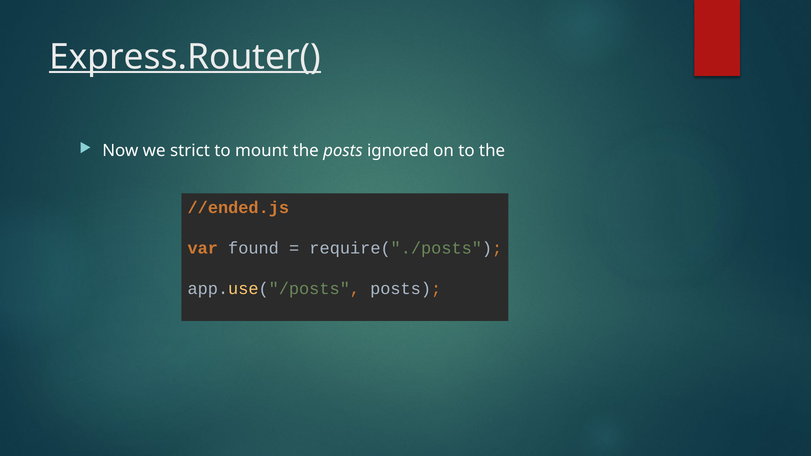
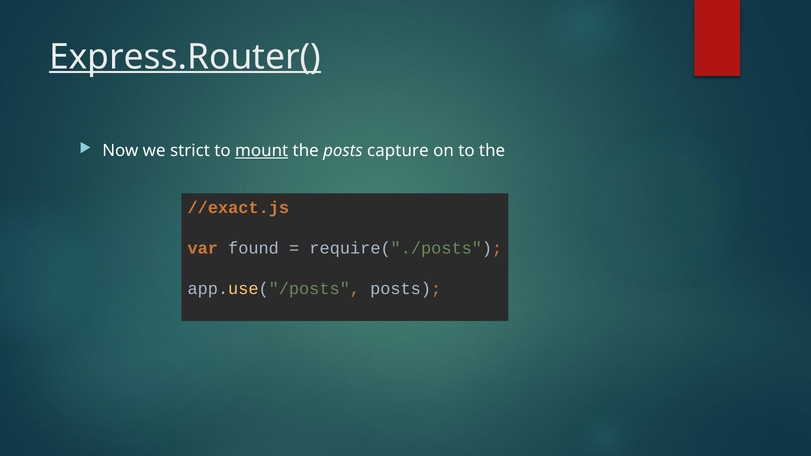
mount underline: none -> present (262, 151)
ignored: ignored -> capture (398, 151)
//ended.js: //ended.js -> //exact.js (238, 208)
